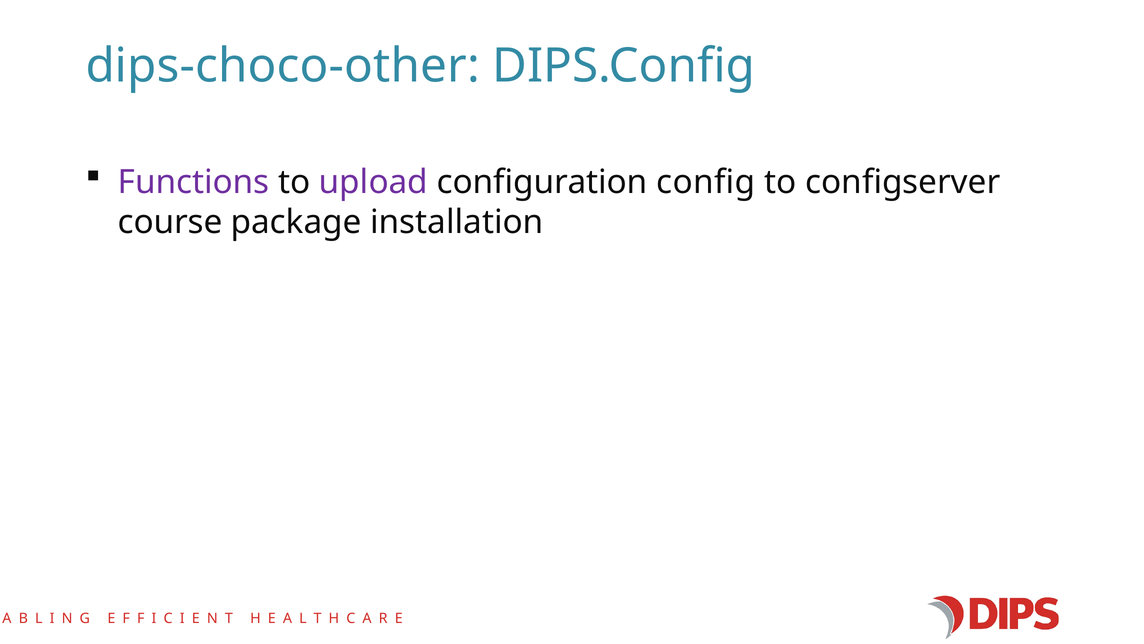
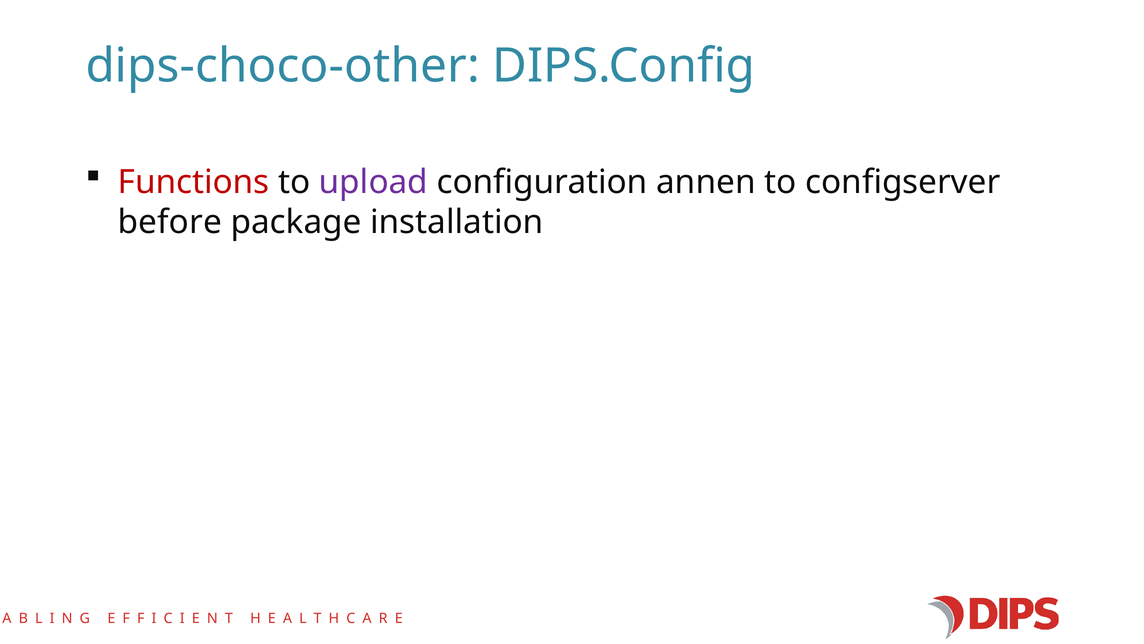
Functions colour: purple -> red (194, 182)
config: config -> annen (706, 182)
course: course -> before (170, 222)
